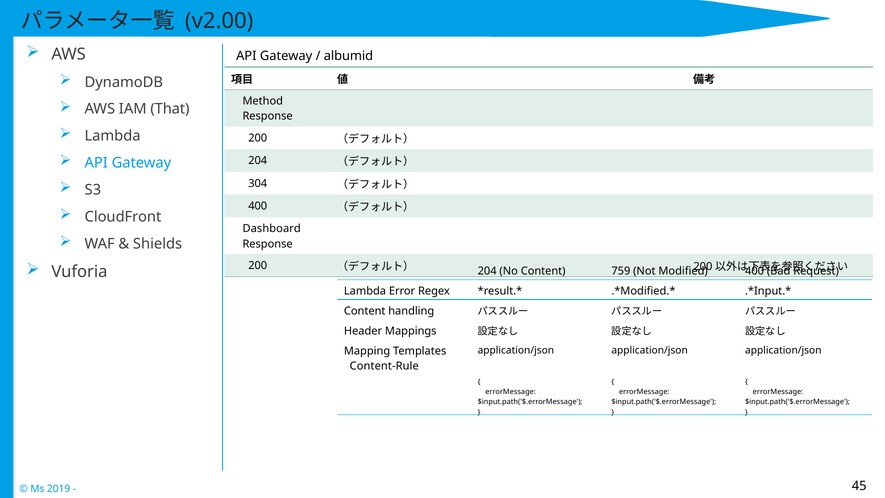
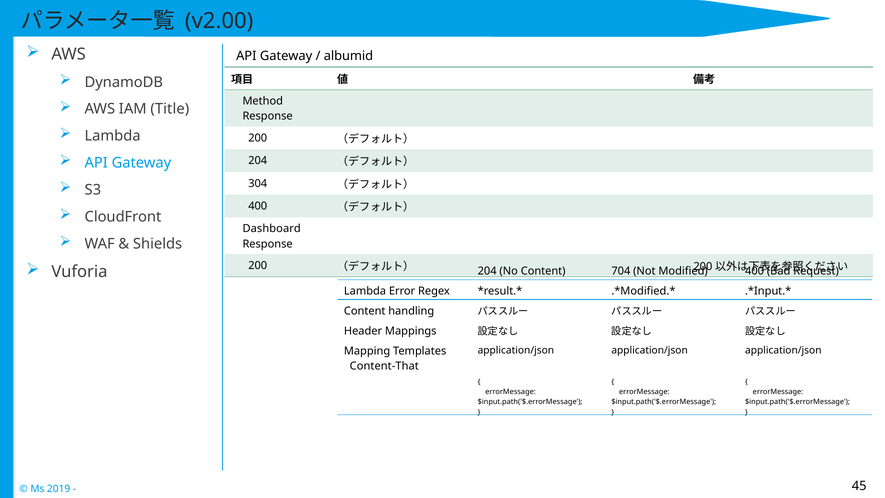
That: That -> Title (170, 109)
759: 759 -> 704 (621, 271)
Content-Rule: Content-Rule -> Content-That (384, 366)
